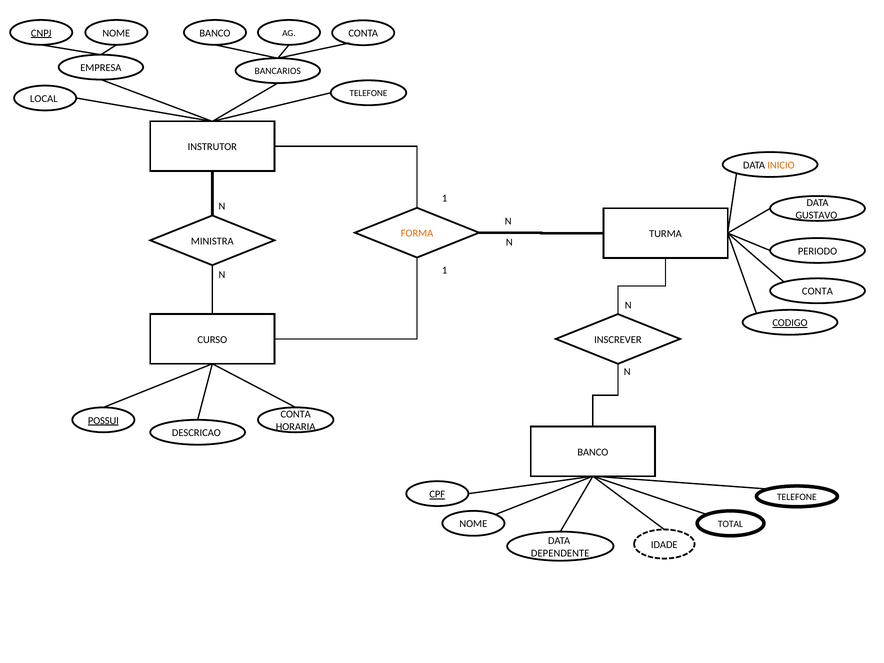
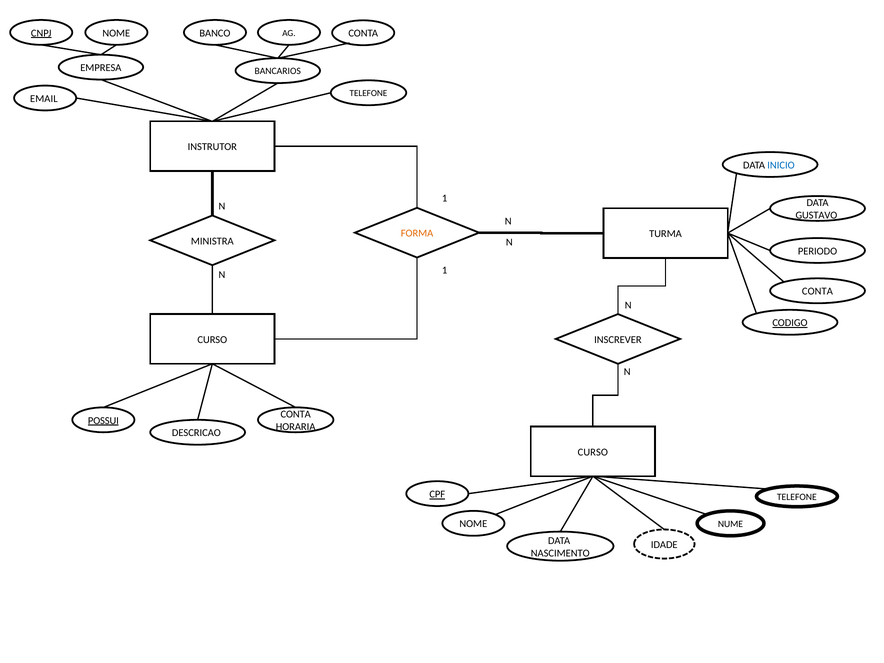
LOCAL: LOCAL -> EMAIL (44, 99)
INICIO colour: orange -> blue (781, 165)
BANCO: BANCO -> CURSO (593, 452)
TOTAL: TOTAL -> NUME (731, 524)
DEPENDENTE: DEPENDENTE -> NASCIMENTO (560, 553)
